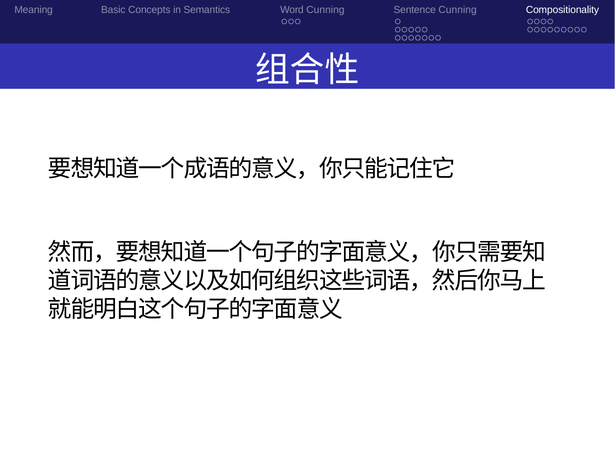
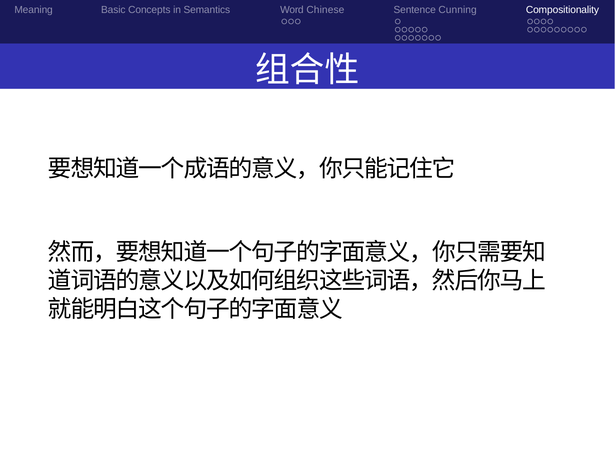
Word Cunning: Cunning -> Chinese (325, 10)
